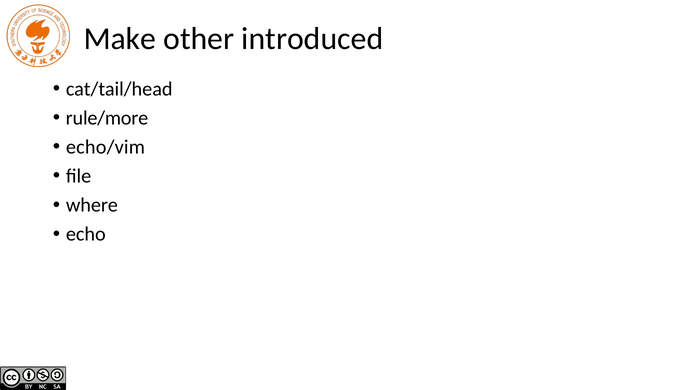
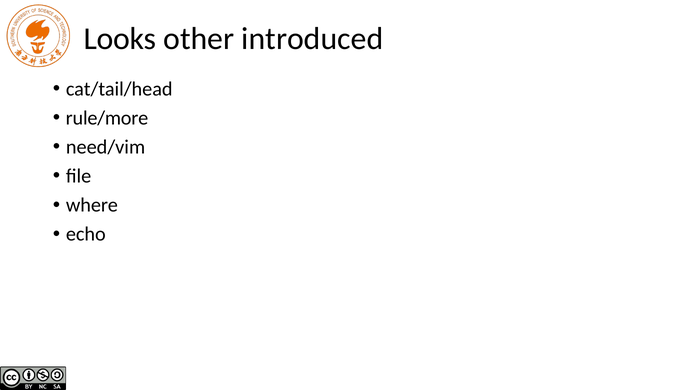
Make: Make -> Looks (120, 39)
echo/vim: echo/vim -> need/vim (106, 147)
